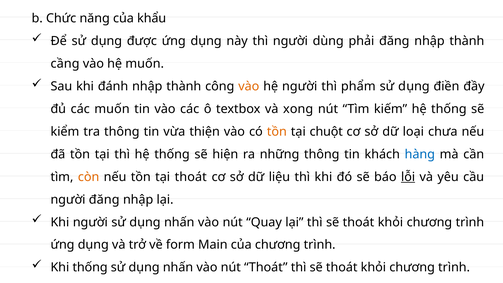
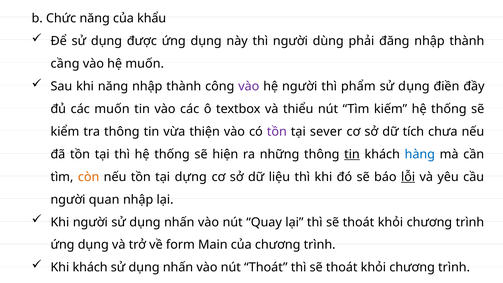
khi đánh: đánh -> năng (113, 86)
vào colour: orange -> purple (249, 86)
xong: xong -> thiểu (298, 109)
tồn colour: orange -> purple (277, 132)
chuột: chuột -> sever (326, 132)
loại: loại -> tích (413, 132)
tin underline: none -> present (352, 154)
tại thoát: thoát -> dựng (191, 177)
người đăng: đăng -> quan (104, 200)
Khi thống: thống -> khách (90, 267)
